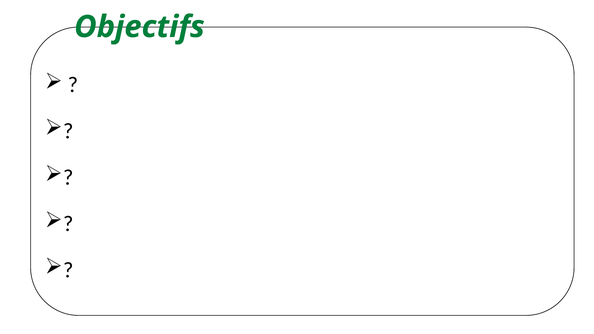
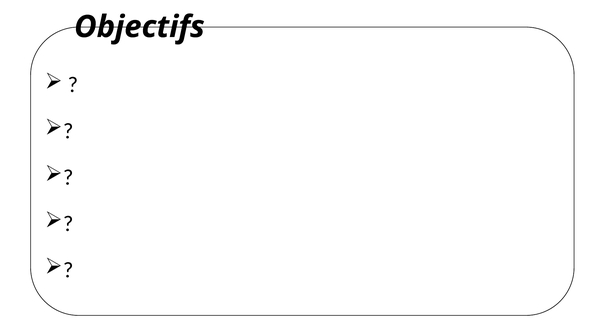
Objectifs colour: green -> black (139, 27)
